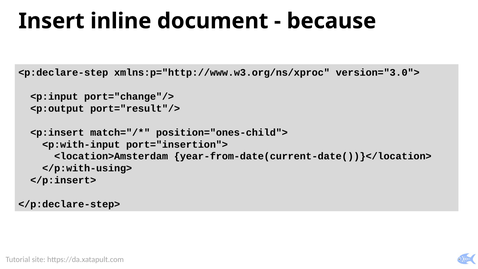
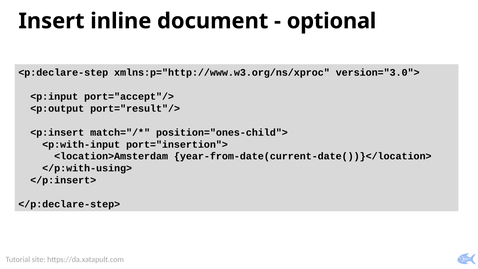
because: because -> optional (332, 21)
port="change"/>: port="change"/> -> port="accept"/> (129, 97)
